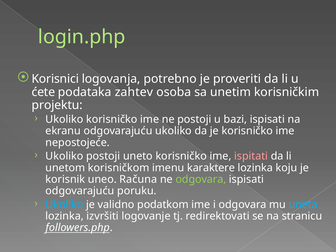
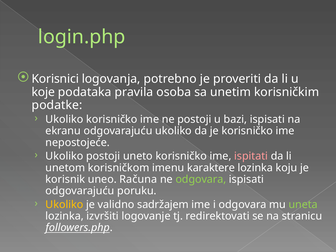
ćete: ćete -> koje (43, 92)
zahtev: zahtev -> pravila (134, 92)
projektu: projektu -> podatke (57, 105)
Ukoliko colour: light blue -> yellow (64, 205)
podatkom: podatkom -> sadržajem (163, 205)
uneta colour: light blue -> light green (303, 205)
